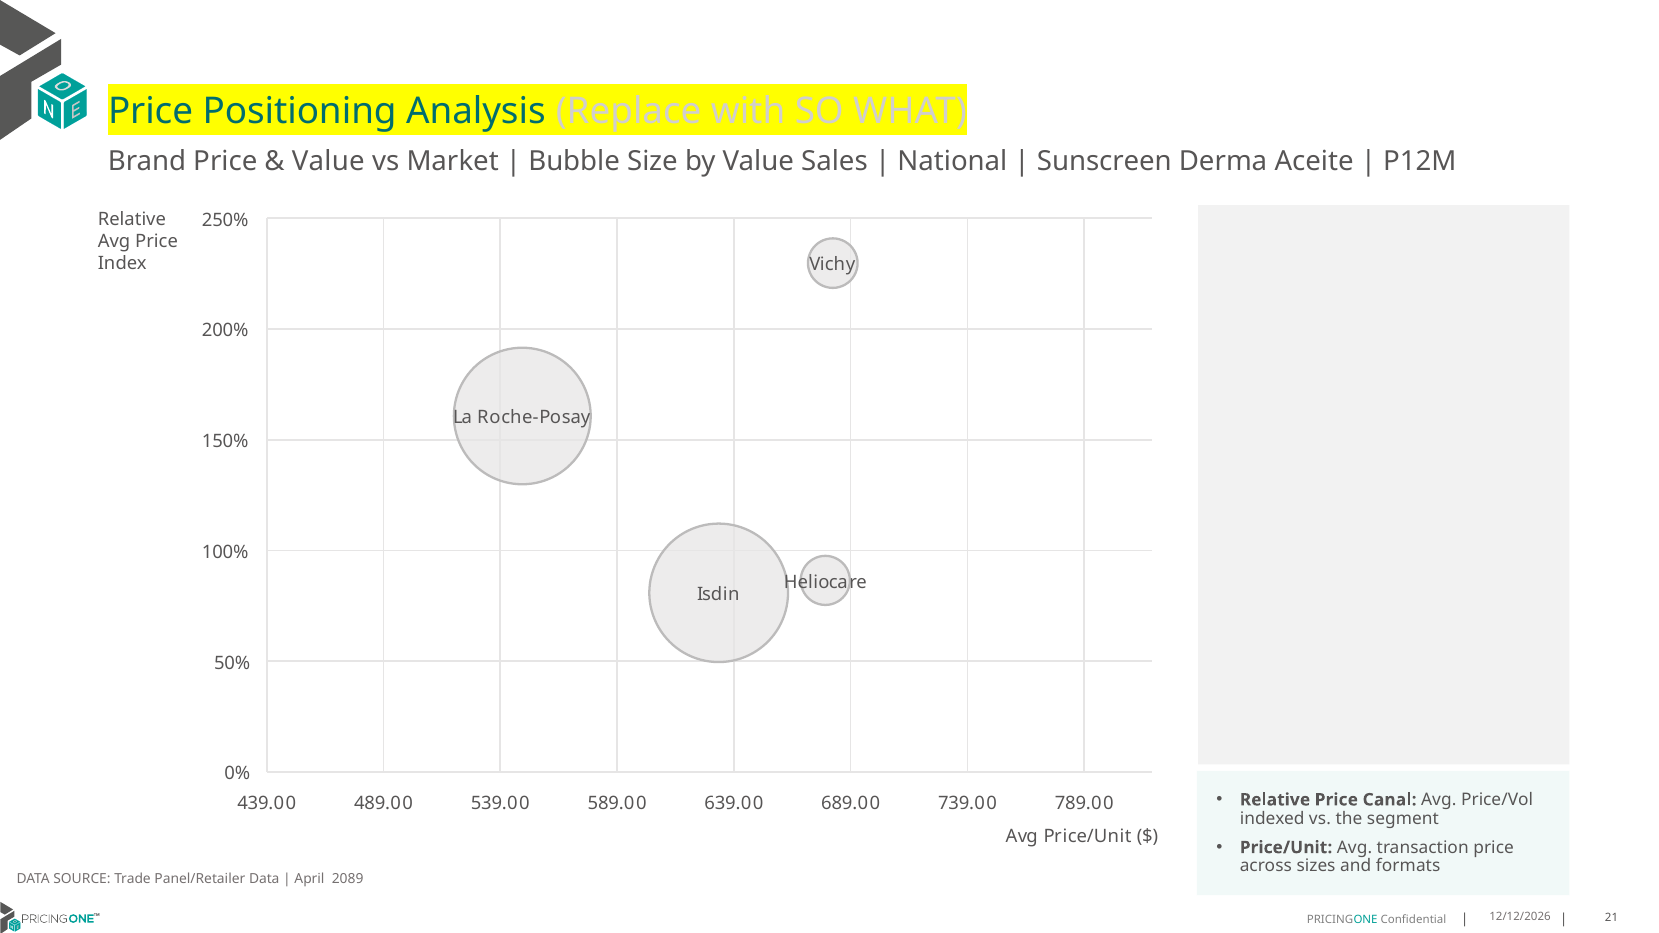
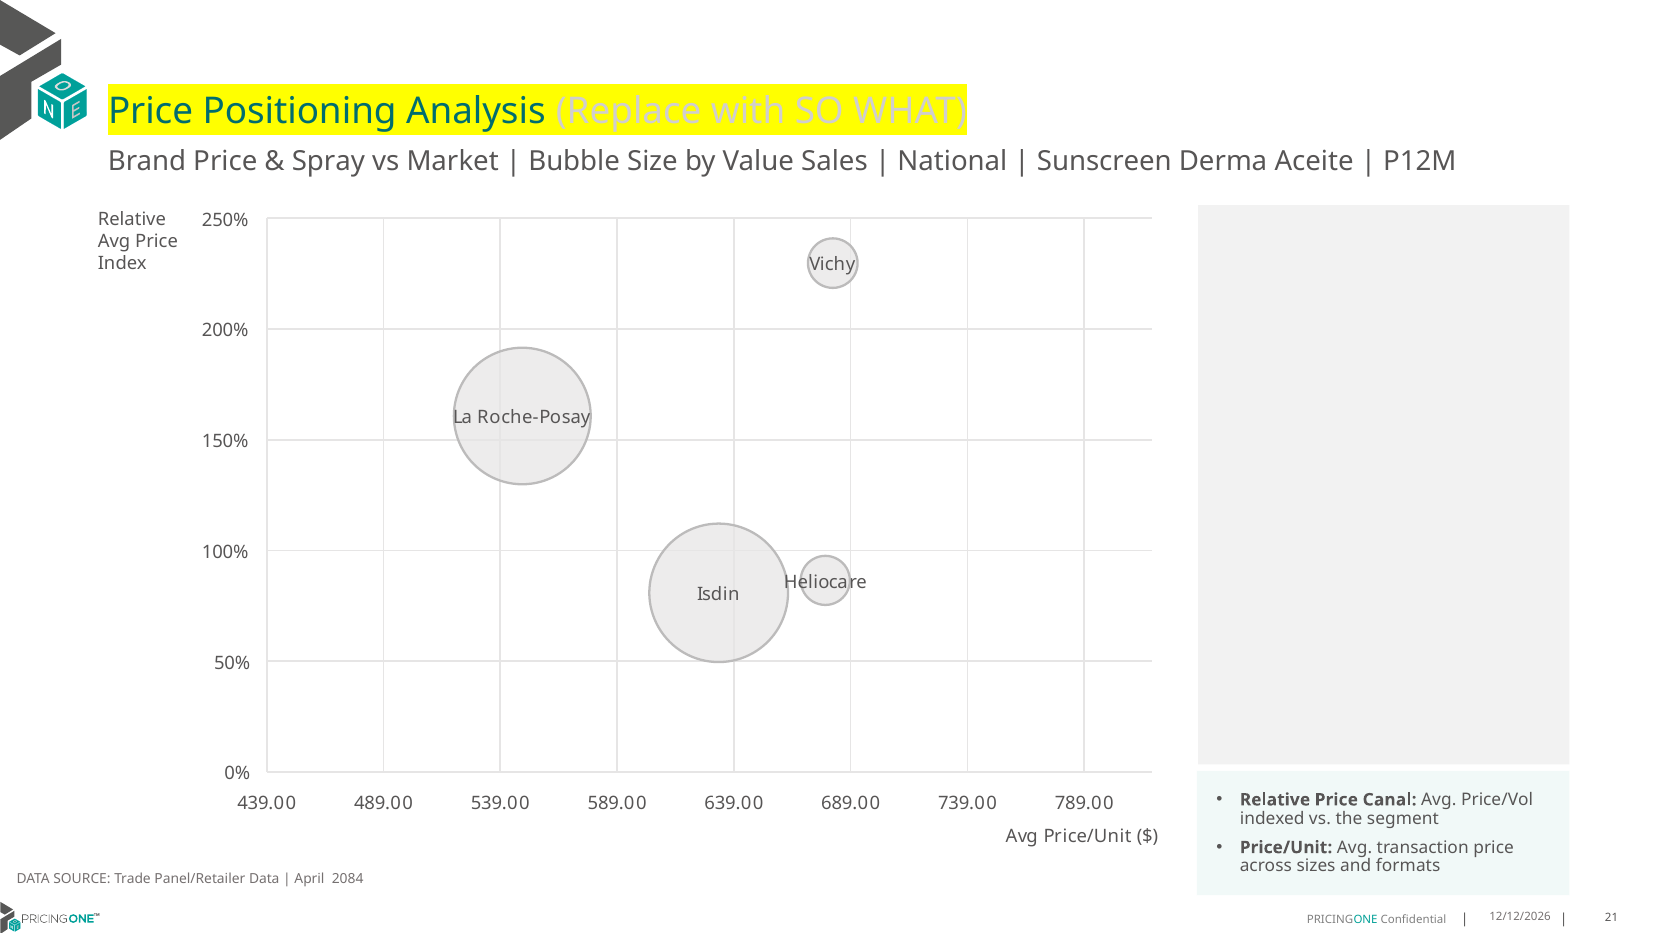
Value: Value -> Spray (328, 162)
2089: 2089 -> 2084 (348, 879)
